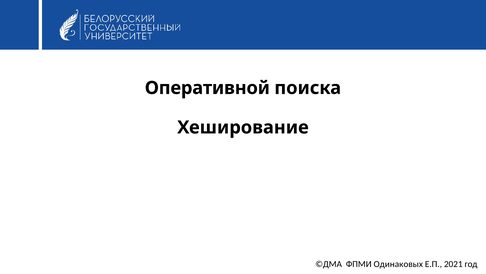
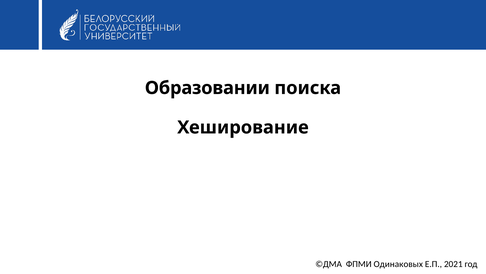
Оперативной: Оперативной -> Образовании (207, 88)
